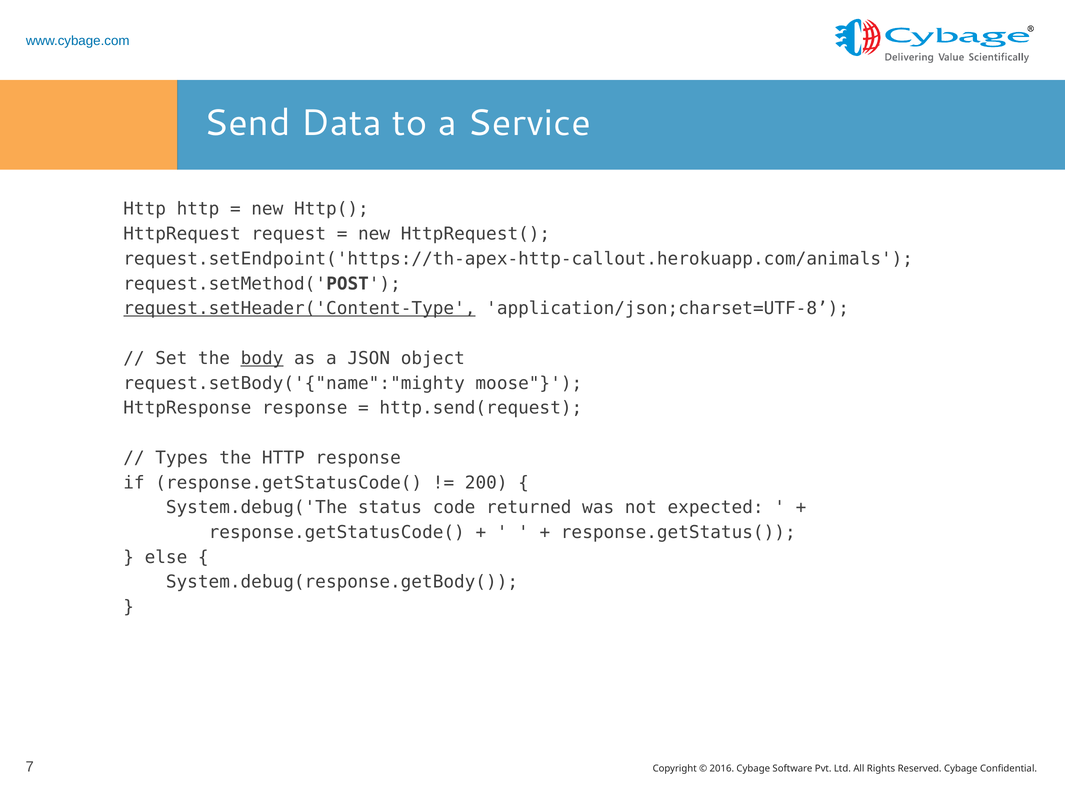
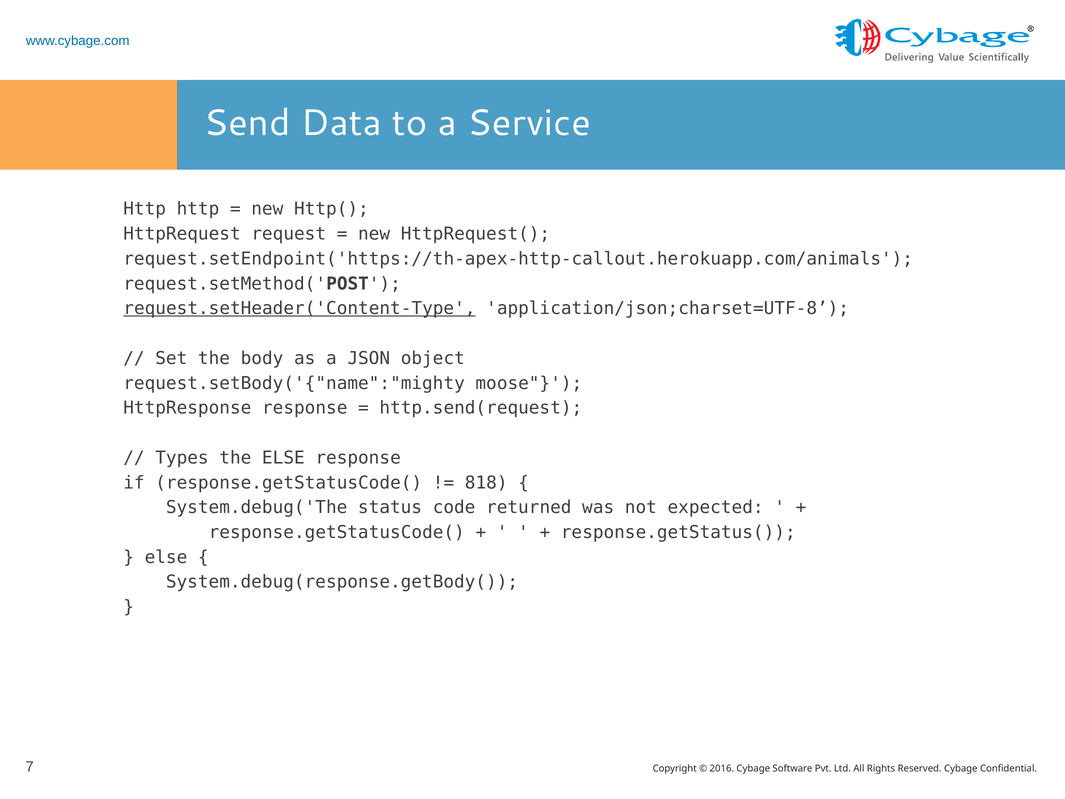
body underline: present -> none (262, 358)
the HTTP: HTTP -> ELSE (283, 458)
200: 200 -> 818 (486, 482)
